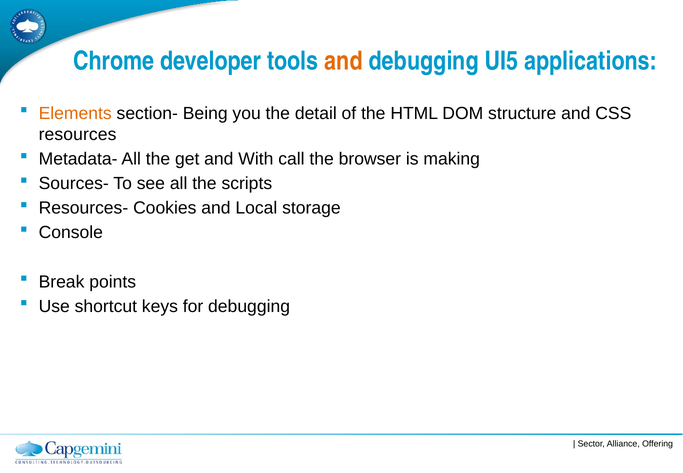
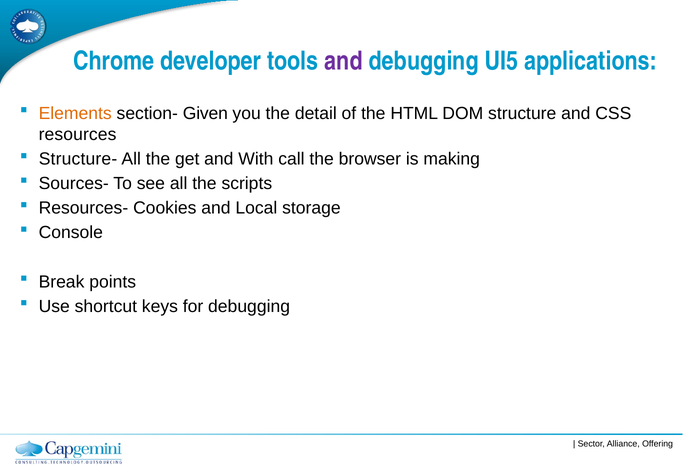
and colour: orange -> purple (344, 61)
Being: Being -> Given (205, 114)
Metadata-: Metadata- -> Structure- (78, 159)
